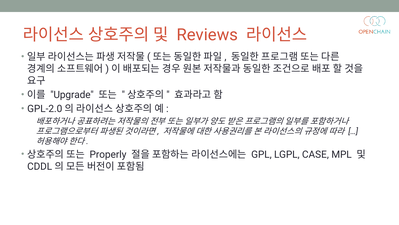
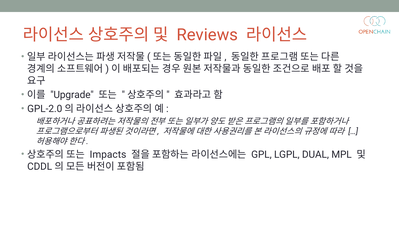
Properly: Properly -> Impacts (108, 154)
CASE: CASE -> DUAL (315, 154)
